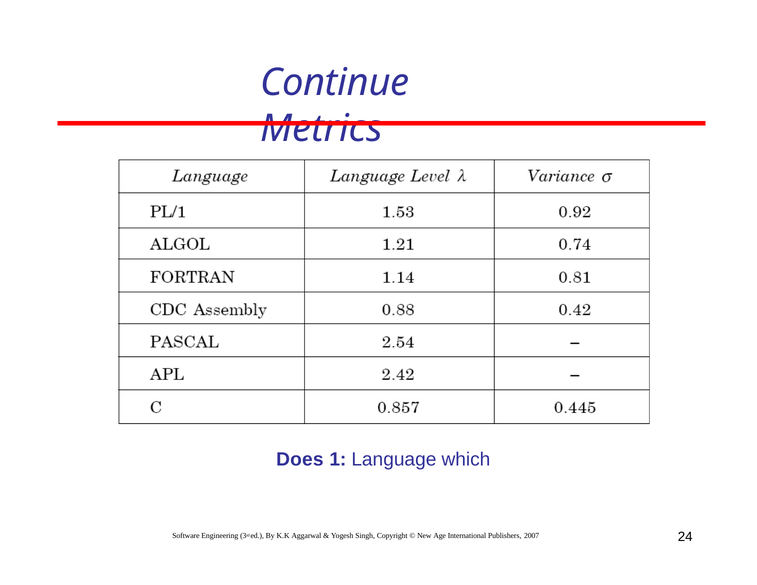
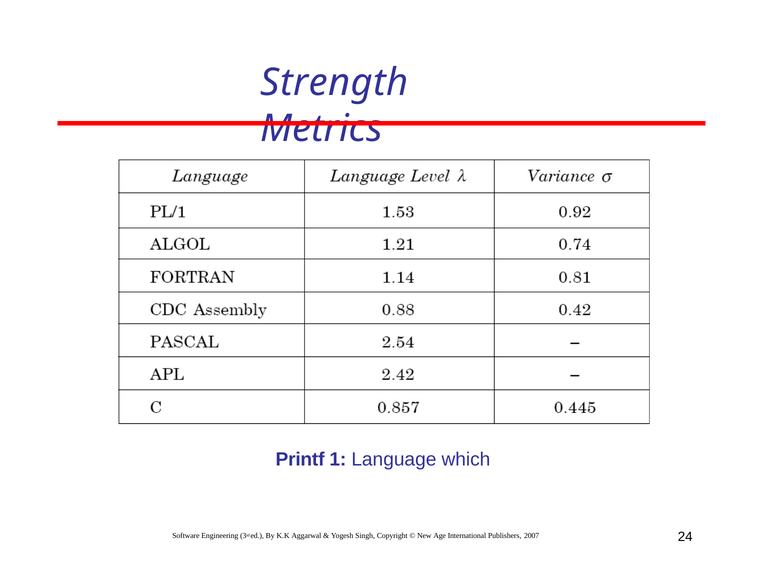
Continue: Continue -> Strength (334, 83)
Does: Does -> Printf (300, 460)
